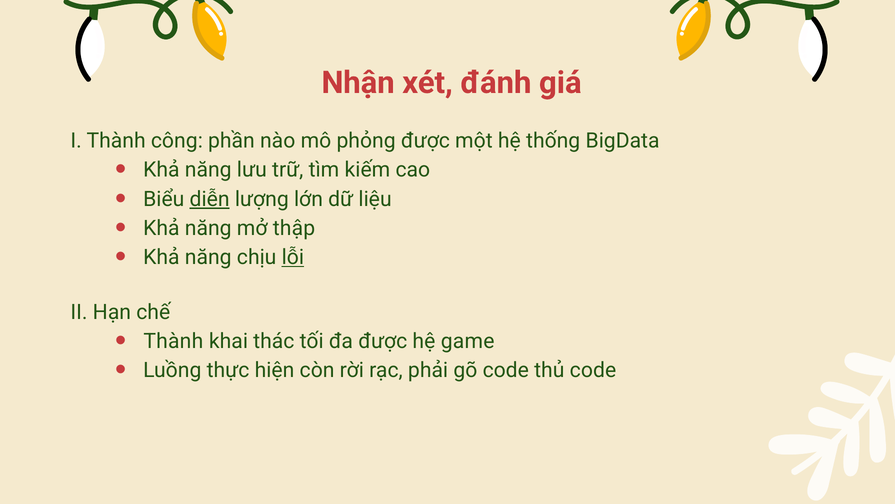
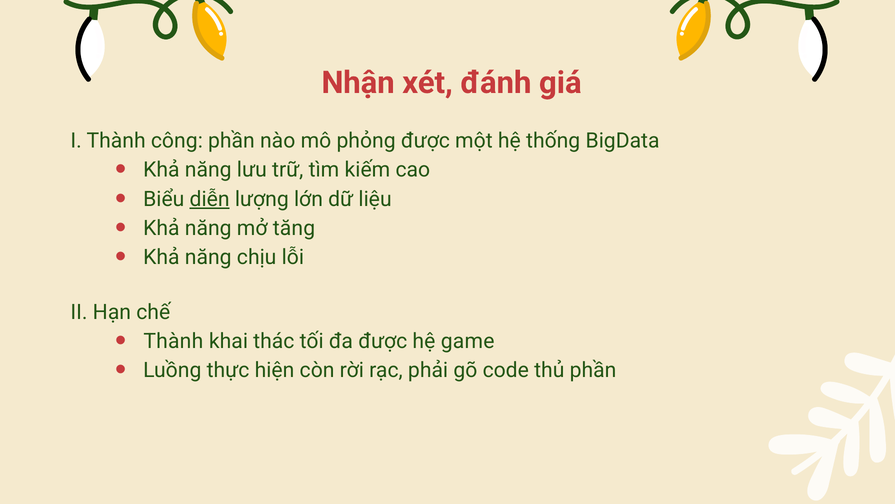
thập: thập -> tăng (294, 228)
lỗi underline: present -> none (293, 257)
thủ code: code -> phần (593, 370)
